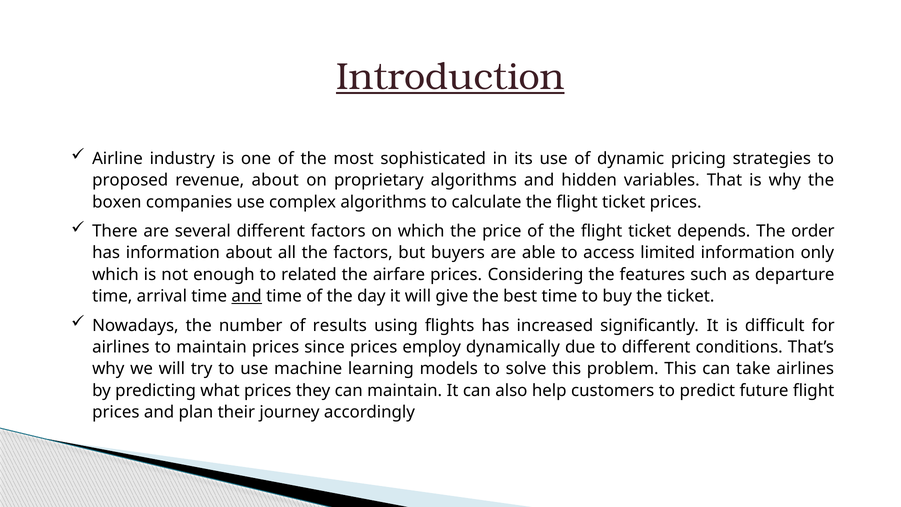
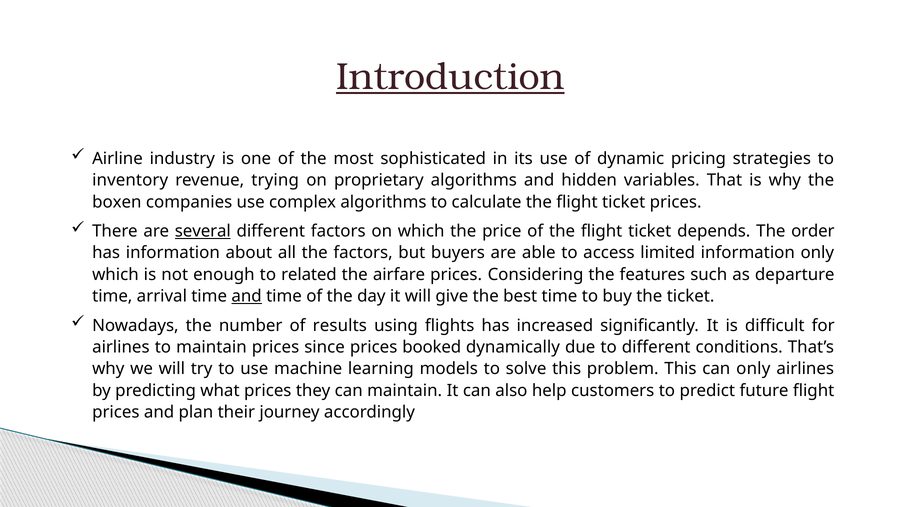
proposed: proposed -> inventory (130, 180)
revenue about: about -> trying (275, 180)
several underline: none -> present (203, 231)
employ: employ -> booked (432, 347)
can take: take -> only (753, 369)
